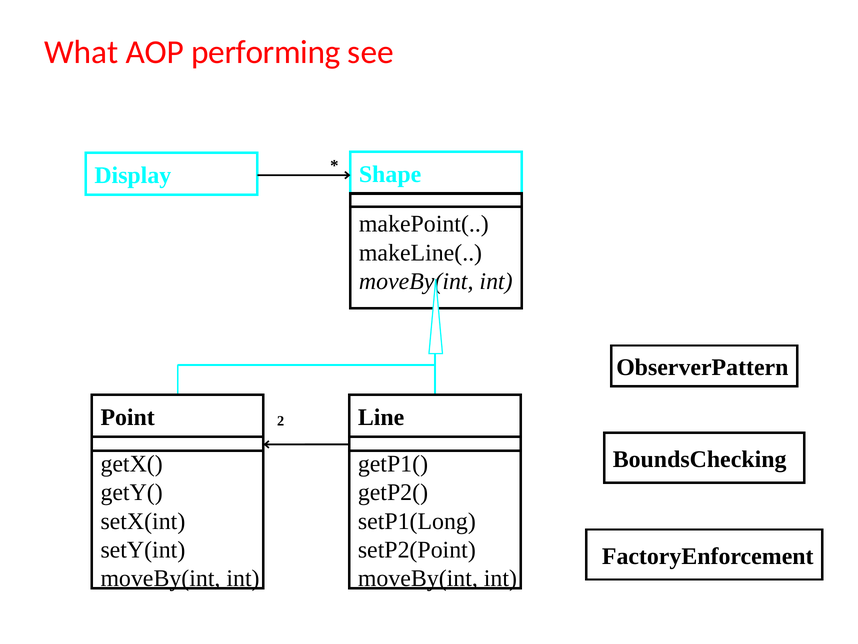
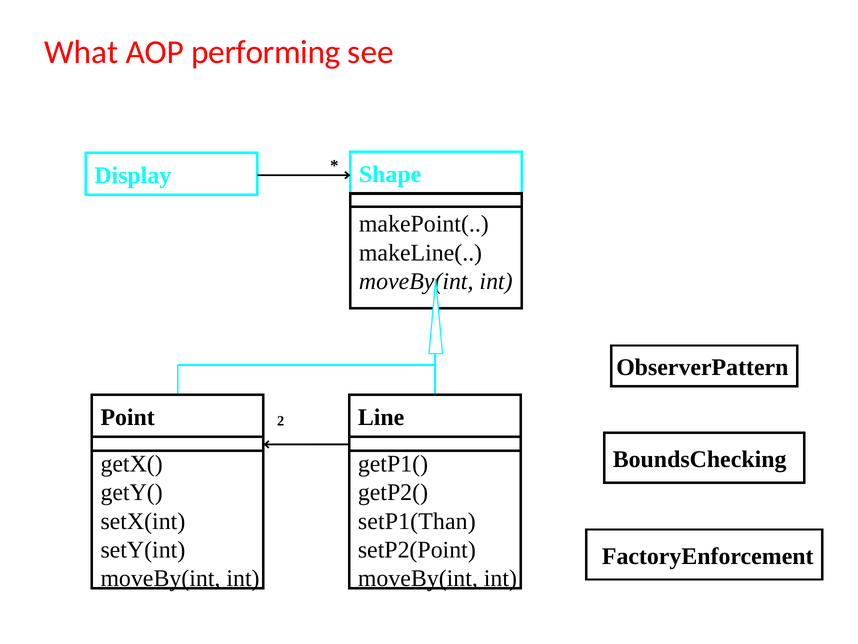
setP1(Long: setP1(Long -> setP1(Than (417, 521)
